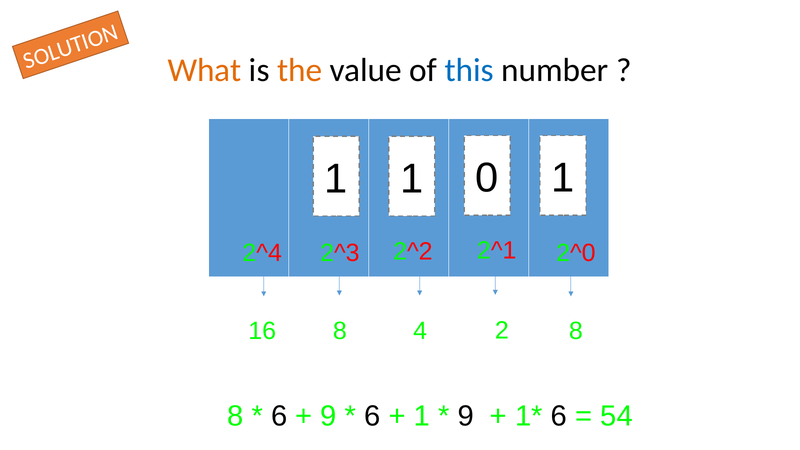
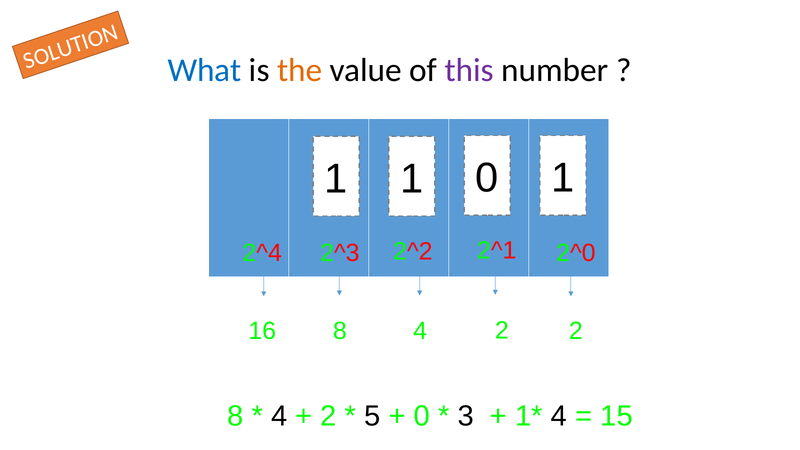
What colour: orange -> blue (205, 70)
this colour: blue -> purple (469, 70)
2 8: 8 -> 2 (576, 331)
6: 6 -> 4 (279, 416)
9: 9 -> 2 (328, 416)
6: 6 -> 5 (372, 416)
1: 1 -> 0 (422, 416)
9: 9 -> 3 (466, 416)
6: 6 -> 4 (559, 416)
54: 54 -> 15 (617, 416)
